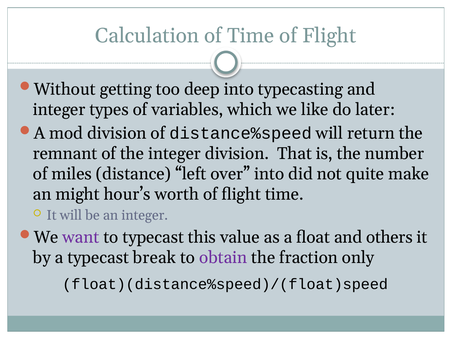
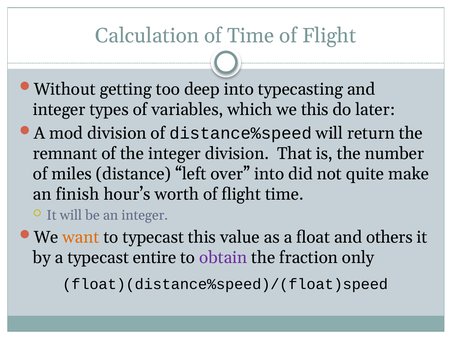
we like: like -> this (315, 109)
might: might -> finish (78, 194)
want colour: purple -> orange (81, 237)
break: break -> entire (155, 258)
